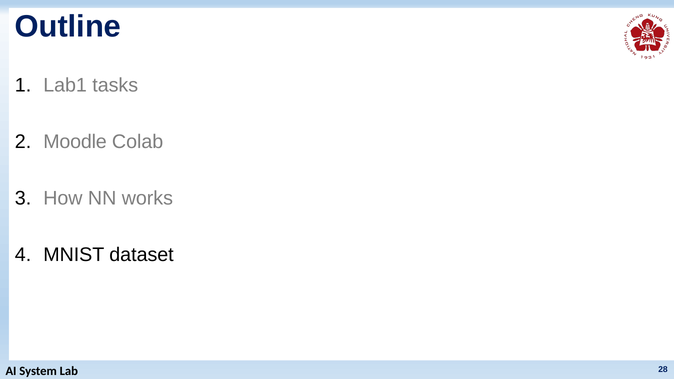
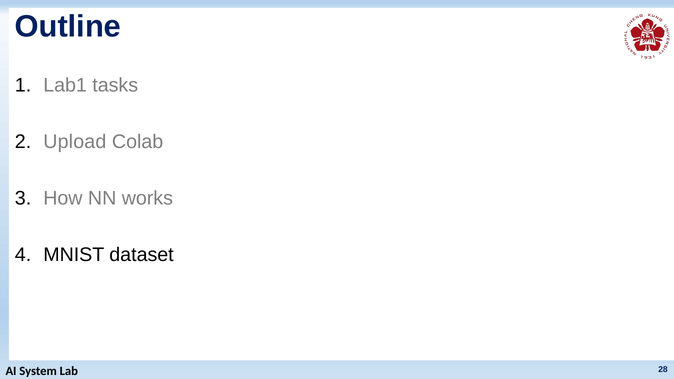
Moodle: Moodle -> Upload (75, 142)
